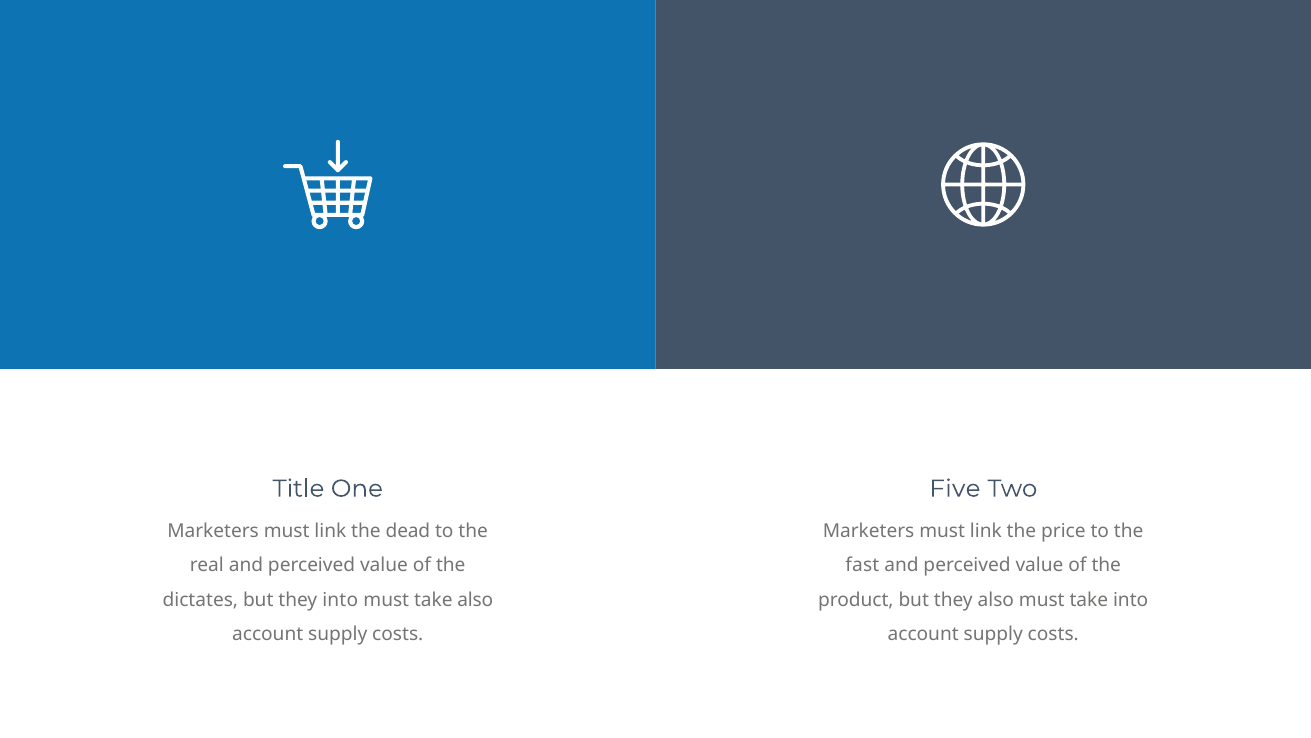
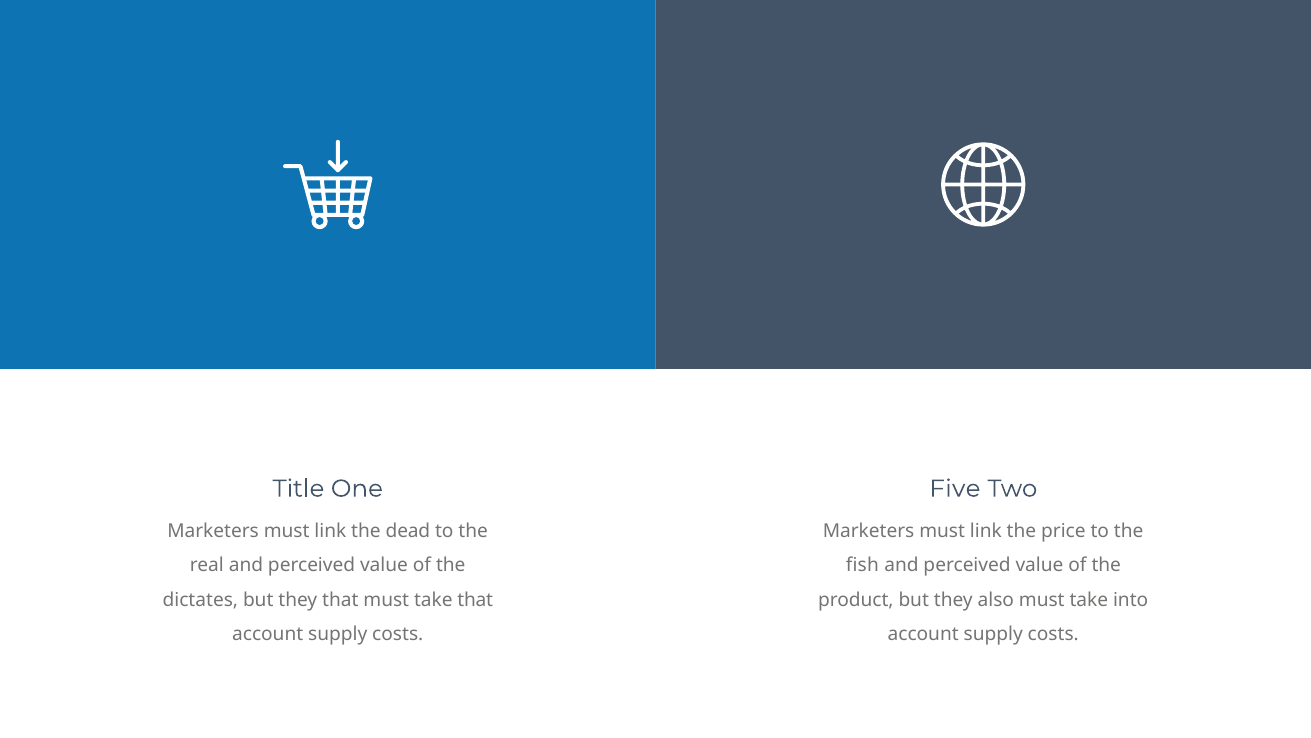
fast: fast -> fish (862, 565)
they into: into -> that (340, 600)
take also: also -> that (475, 600)
